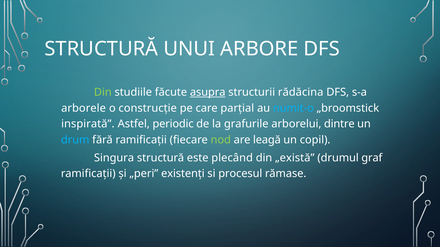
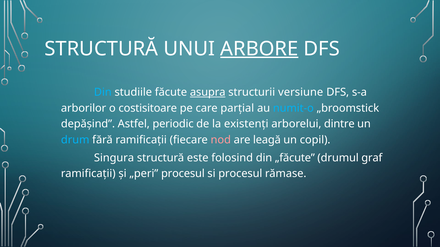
ARBORE underline: none -> present (259, 49)
Din colour: light green -> light blue (103, 93)
rădăcina: rădăcina -> versiune (301, 93)
arborele: arborele -> arborilor (84, 108)
construcție: construcție -> costisitoare (148, 108)
inspirată: inspirată -> depășind (88, 124)
grafurile: grafurile -> existenți (246, 124)
nod colour: light green -> pink (221, 140)
plecând: plecând -> folosind (232, 158)
„există: „există -> „făcute (295, 158)
„peri existenți: existenți -> procesul (183, 174)
